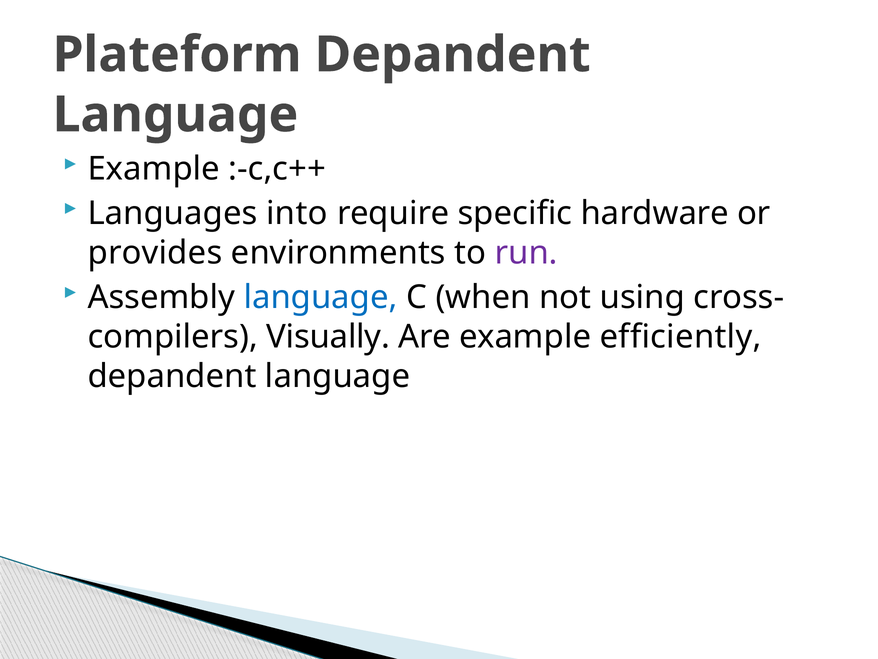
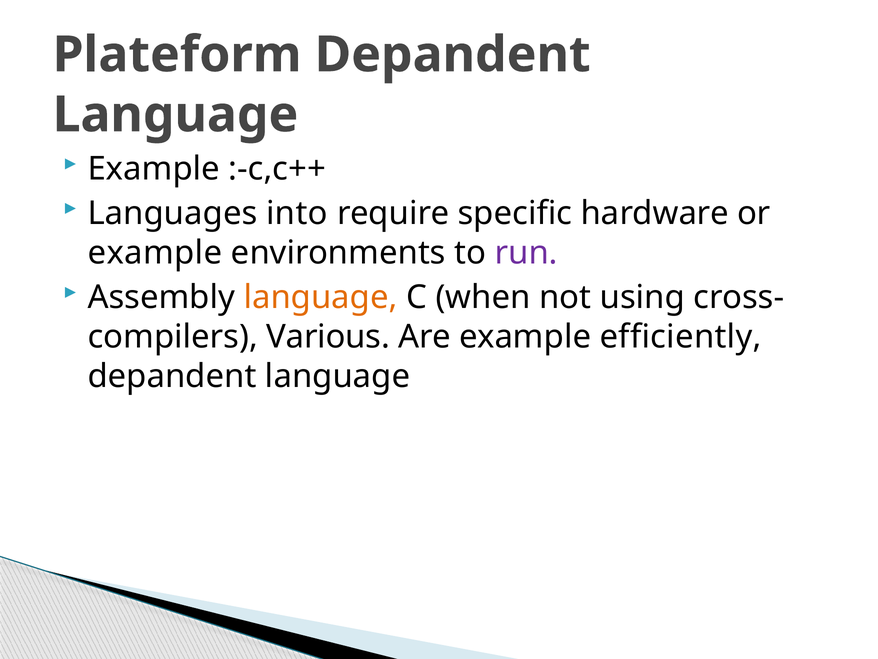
provides: provides -> example (155, 253)
language colour: blue -> orange (321, 297)
Visually: Visually -> Various (328, 337)
